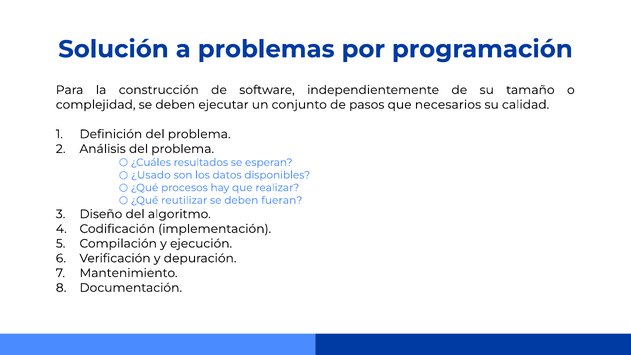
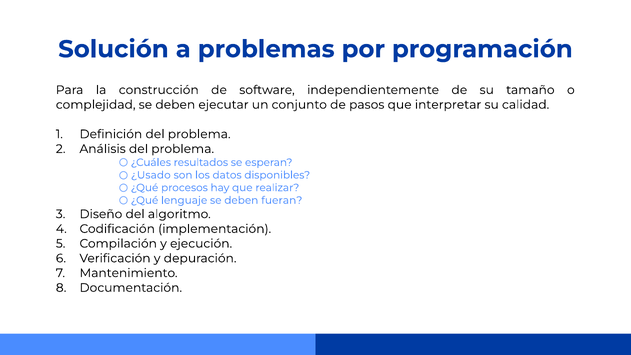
necesarios: necesarios -> interpretar (448, 105)
reutilizar: reutilizar -> lenguaje (184, 200)
